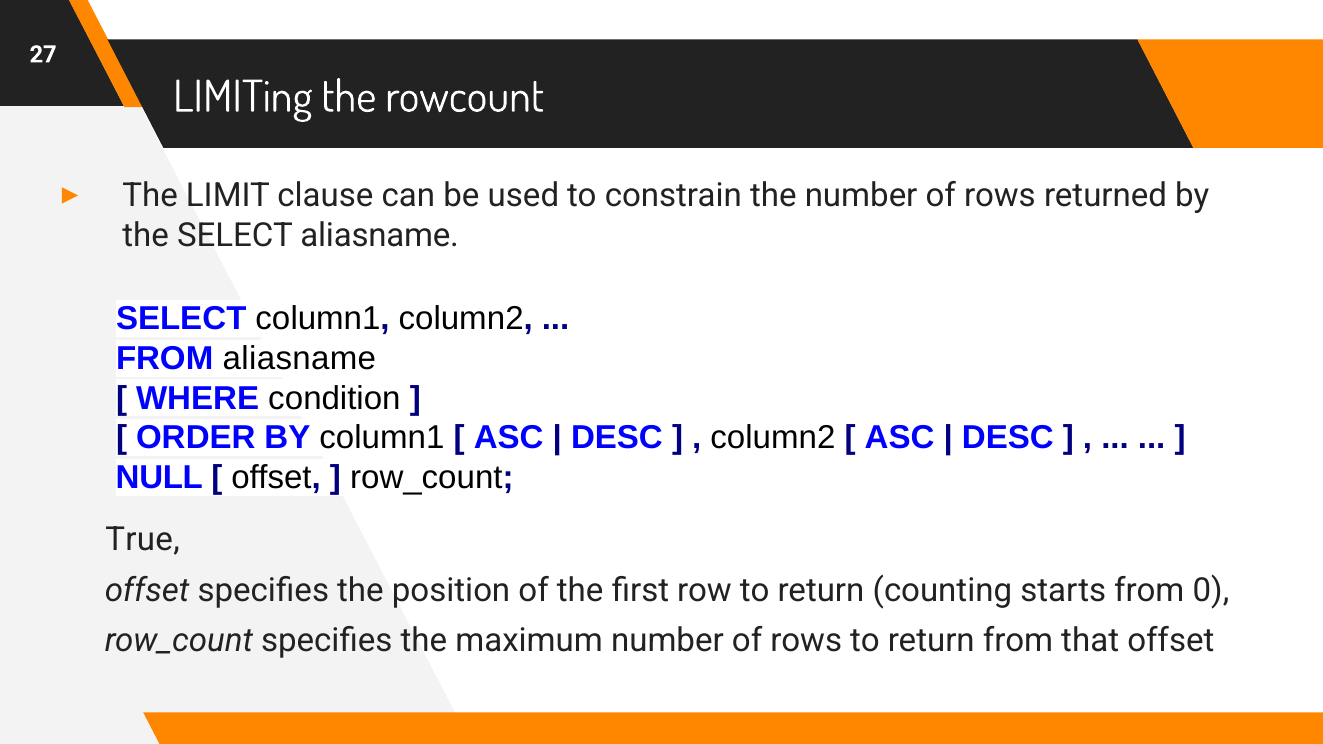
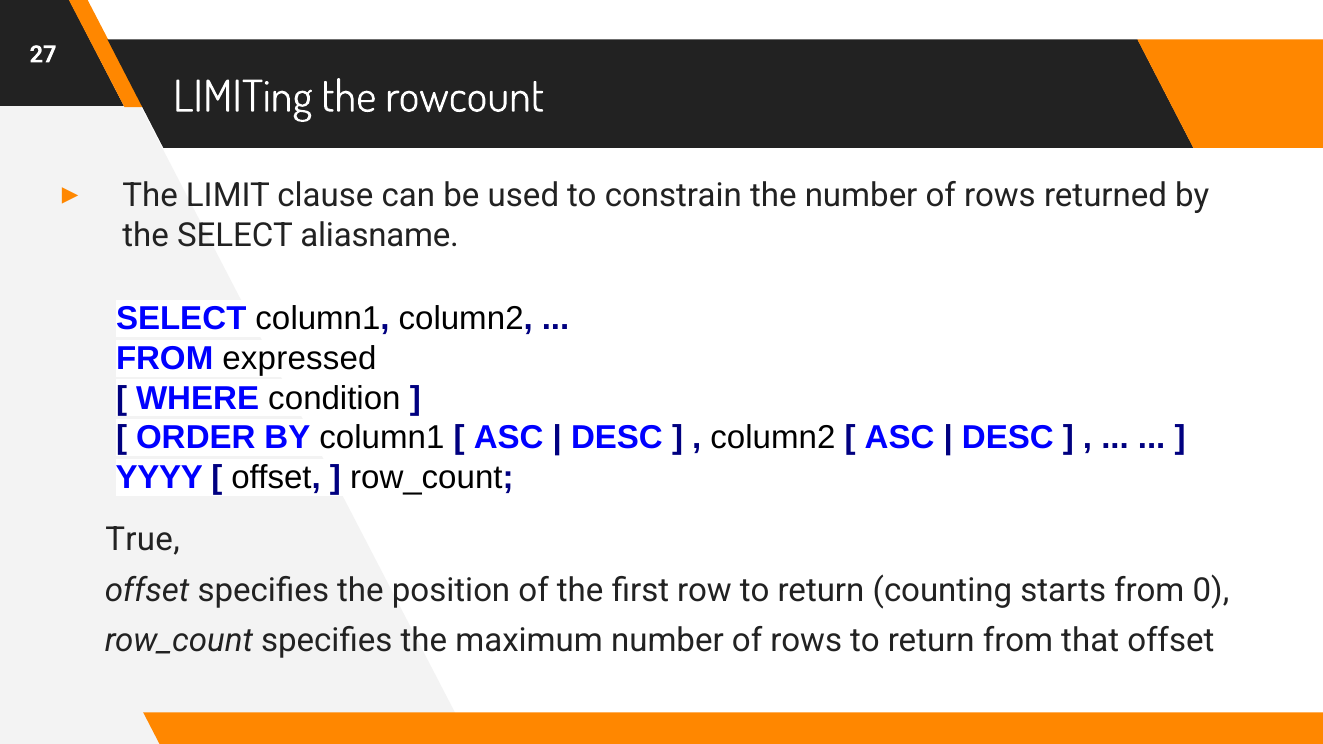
FROM aliasname: aliasname -> expressed (299, 359)
NULL: NULL -> YYYY (159, 478)
